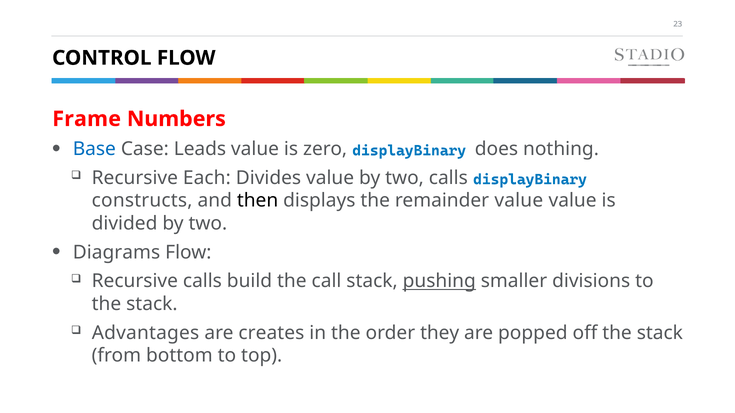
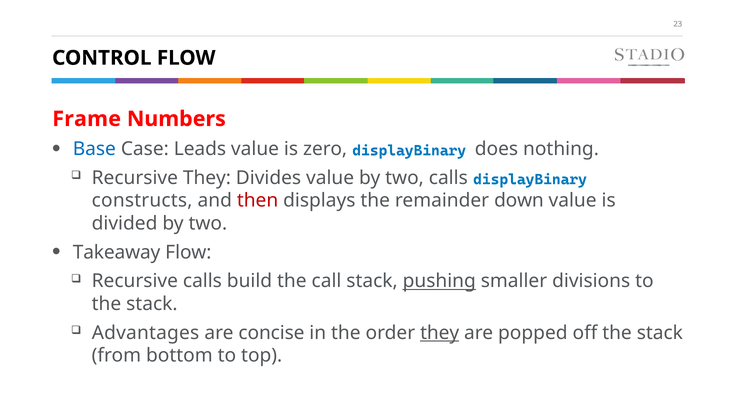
Recursive Each: Each -> They (207, 178)
then colour: black -> red (258, 201)
remainder value: value -> down (519, 201)
Diagrams: Diagrams -> Takeaway (117, 253)
creates: creates -> concise (271, 333)
they underline: none -> present (440, 333)
